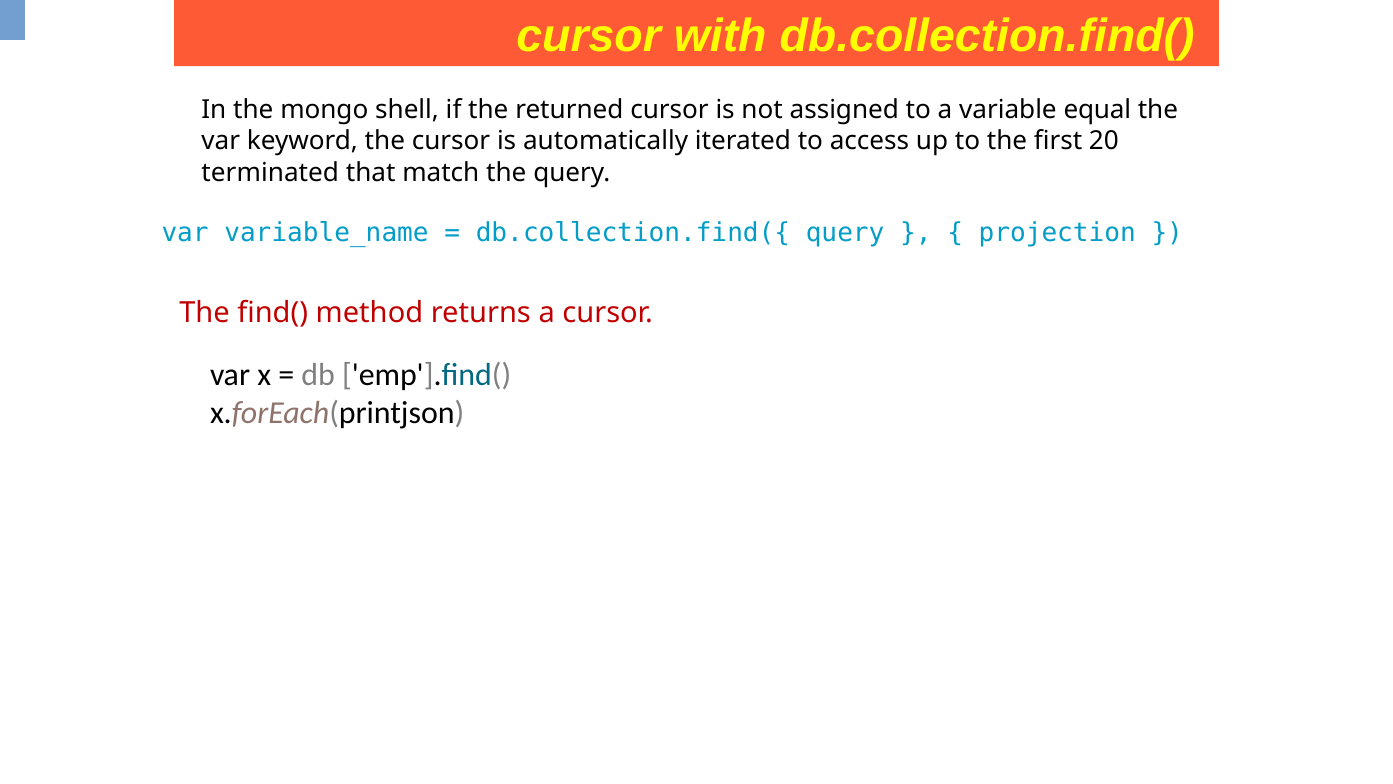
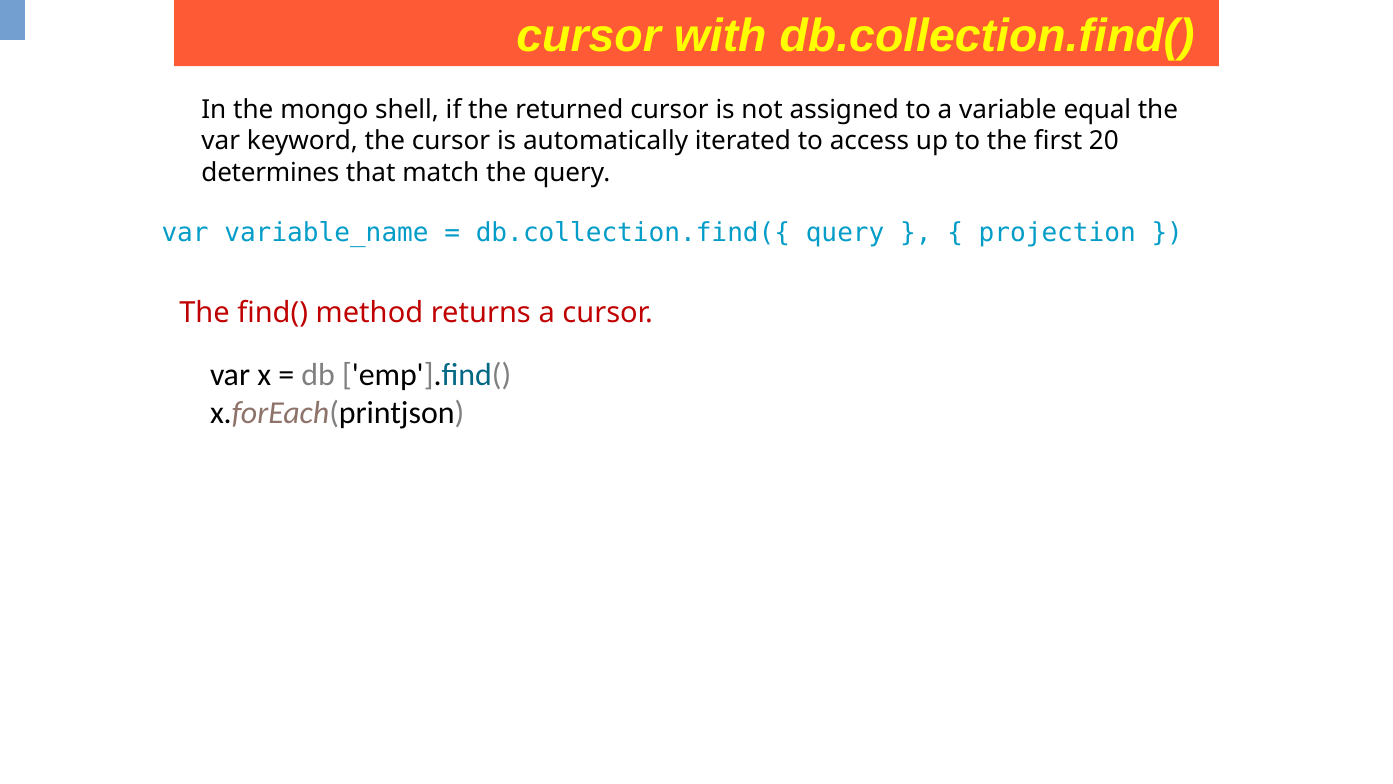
terminated: terminated -> determines (270, 172)
